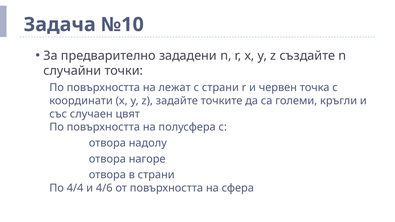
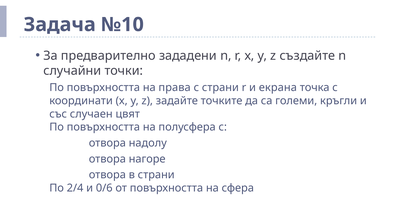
лежат: лежат -> права (175, 88)
червен: червен -> екрана (278, 88)
4/4: 4/4 -> 2/4 (75, 188)
4/6: 4/6 -> 0/6 (104, 188)
